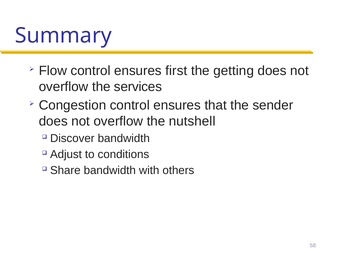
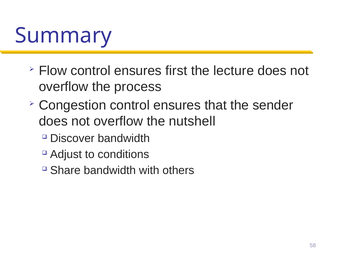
getting: getting -> lecture (234, 71)
services: services -> process (138, 87)
